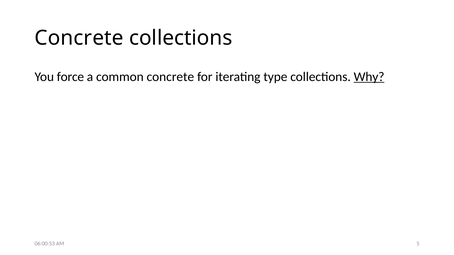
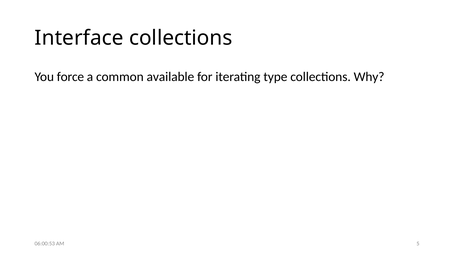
Concrete: Concrete -> Interface (79, 38)
common concrete: concrete -> available (170, 77)
Why underline: present -> none (369, 77)
